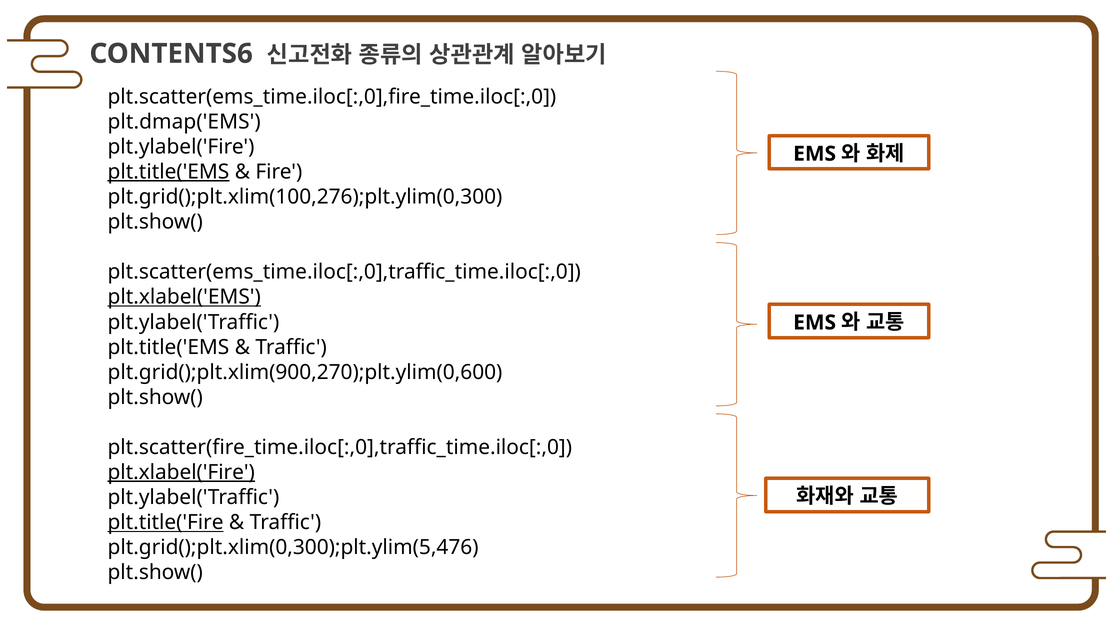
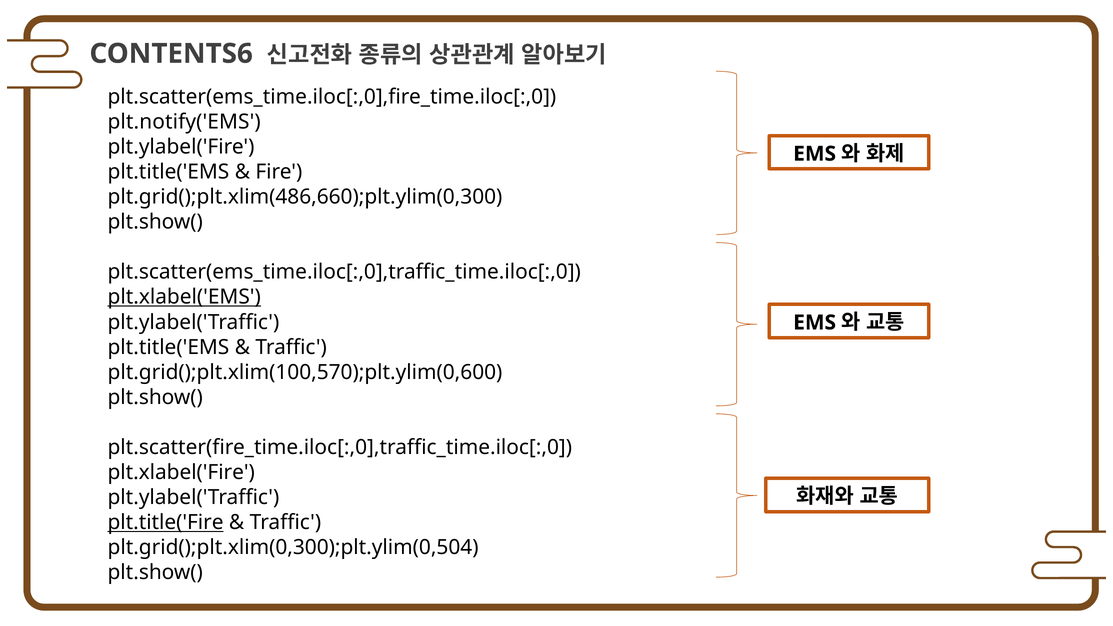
plt.dmap('EMS: plt.dmap('EMS -> plt.notify('EMS (184, 122)
plt.title('EMS underline: present -> none (168, 172)
plt.grid();plt.xlim(100,276);plt.ylim(0,300: plt.grid();plt.xlim(100,276);plt.ylim(0,300 -> plt.grid();plt.xlim(486,660);plt.ylim(0,300 (305, 197)
plt.grid();plt.xlim(900,270);plt.ylim(0,600: plt.grid();plt.xlim(900,270);plt.ylim(0,600 -> plt.grid();plt.xlim(100,570);plt.ylim(0,600 (305, 372)
plt.xlabel('Fire underline: present -> none (181, 472)
plt.grid();plt.xlim(0,300);plt.ylim(5,476: plt.grid();plt.xlim(0,300);plt.ylim(5,476 -> plt.grid();plt.xlim(0,300);plt.ylim(0,504 (293, 548)
